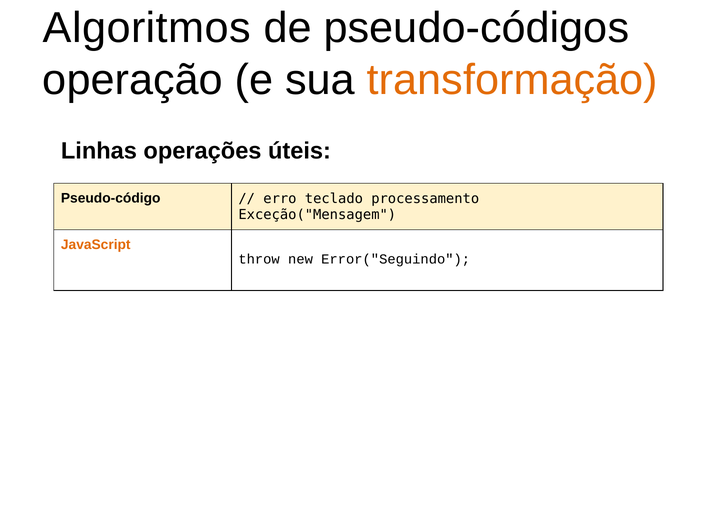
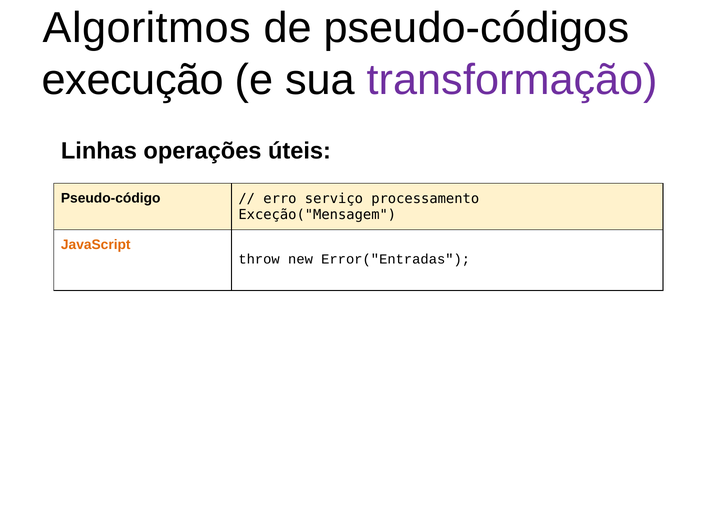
operação: operação -> execução (133, 80)
transformação colour: orange -> purple (512, 80)
teclado: teclado -> serviço (334, 198)
Error("Seguindo: Error("Seguindo -> Error("Entradas (396, 259)
